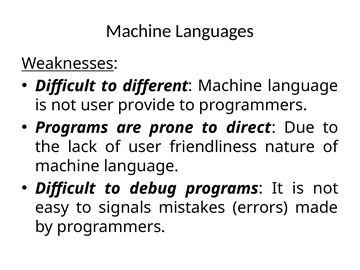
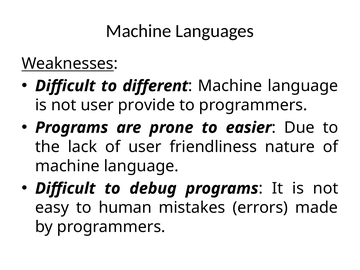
direct: direct -> easier (249, 128)
signals: signals -> human (125, 208)
